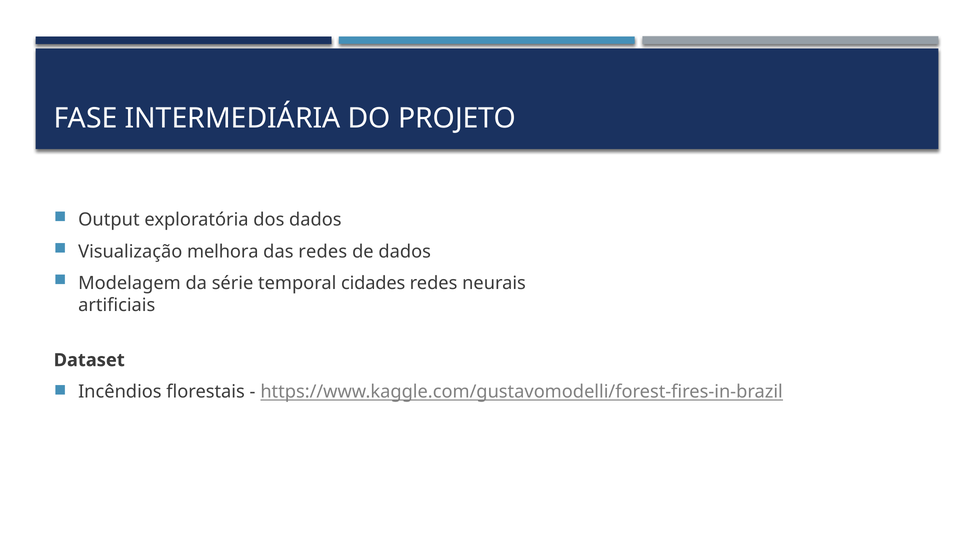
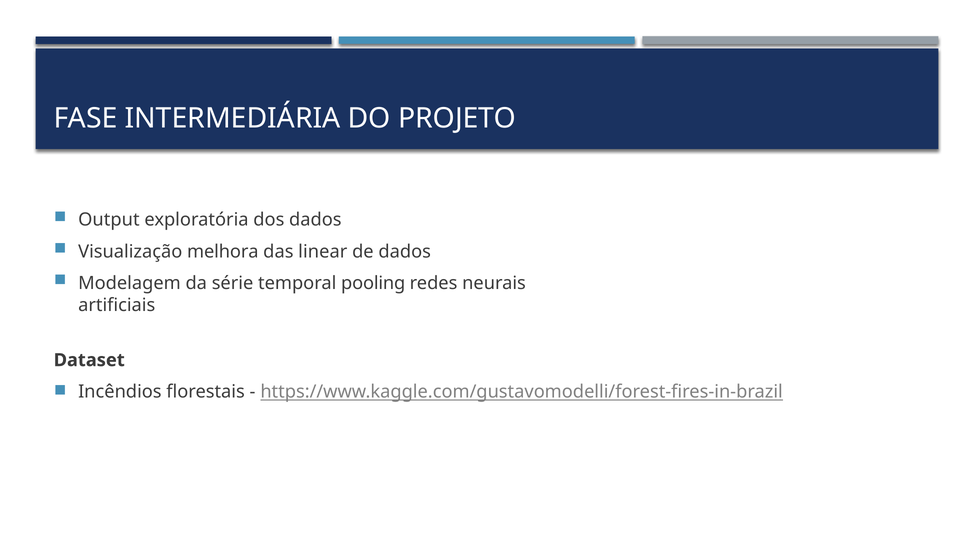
das redes: redes -> linear (323, 252)
cidades: cidades -> pooling (373, 283)
